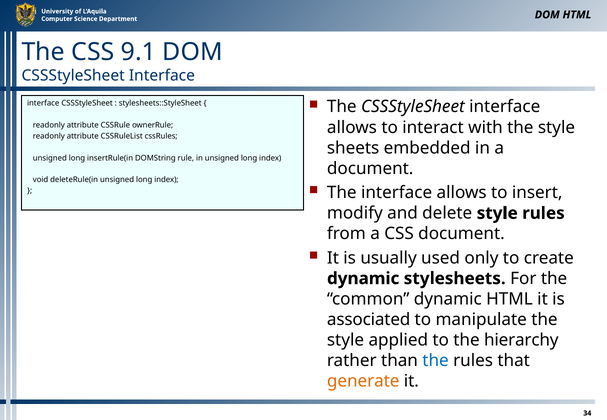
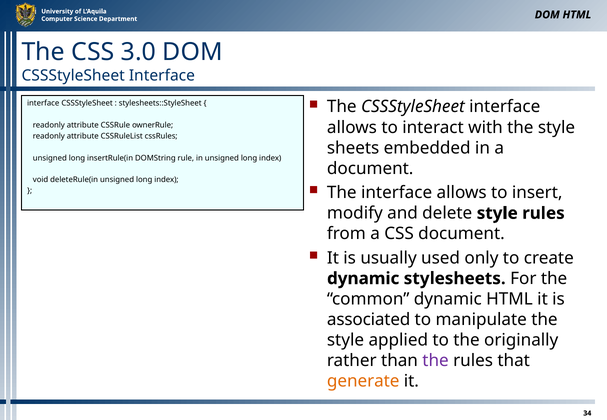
9.1: 9.1 -> 3.0 (138, 52)
hierarchy: hierarchy -> originally (521, 340)
the colour: blue -> purple (436, 361)
